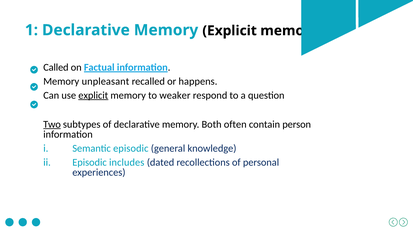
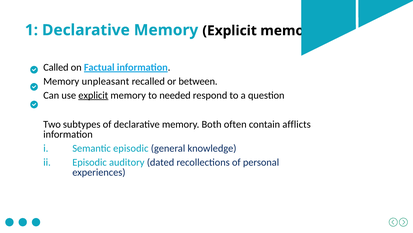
happens: happens -> between (198, 81)
weaker: weaker -> needed (175, 95)
Two underline: present -> none (52, 124)
person: person -> afflicts (297, 124)
includes: includes -> auditory (127, 162)
